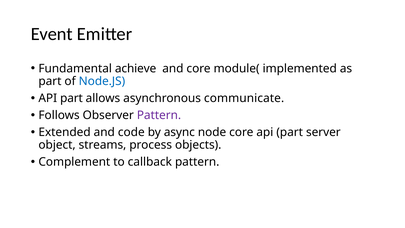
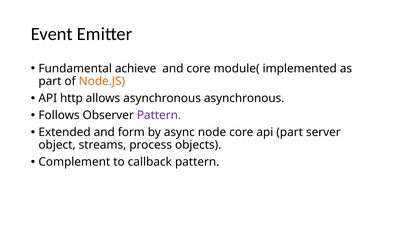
Node.JS colour: blue -> orange (102, 81)
part: part -> http (71, 98)
asynchronous communicate: communicate -> asynchronous (244, 98)
code: code -> form (131, 132)
